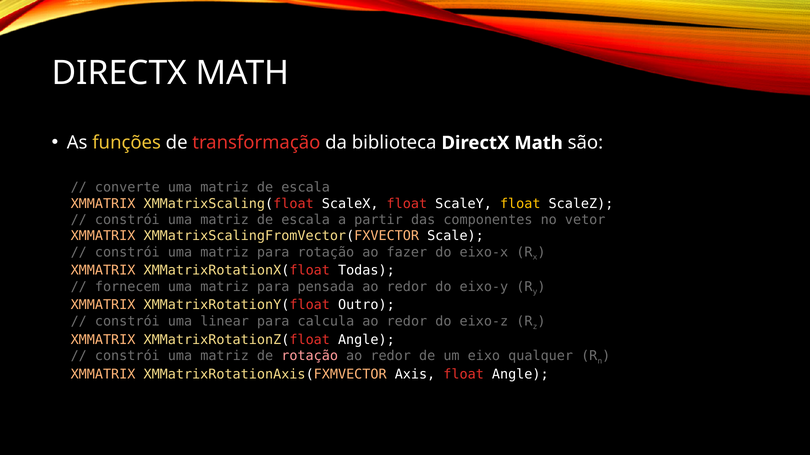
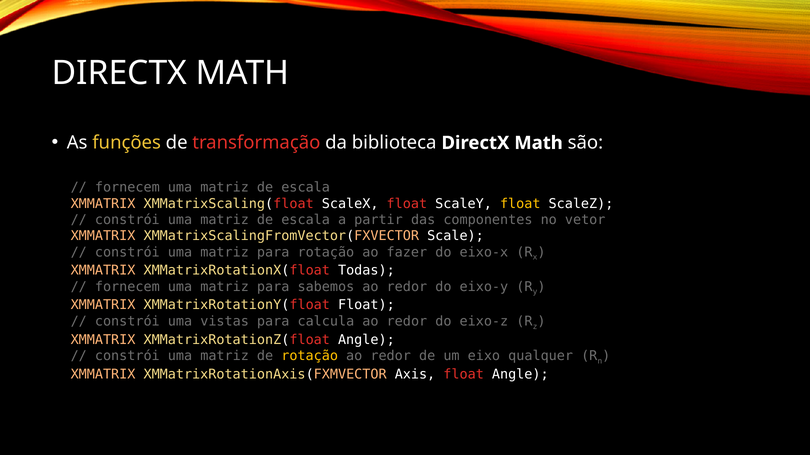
converte: converte -> fornecem (127, 188)
pensada: pensada -> sabemos (326, 287)
XMMatrixRotationY(float Outro: Outro -> Float (366, 305)
linear: linear -> vistas (225, 322)
rotação colour: pink -> yellow (310, 356)
